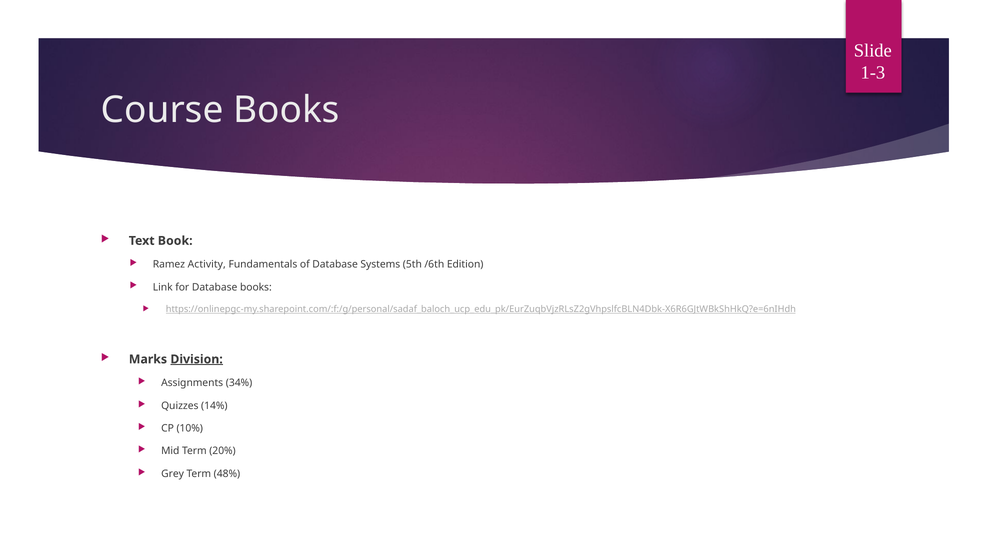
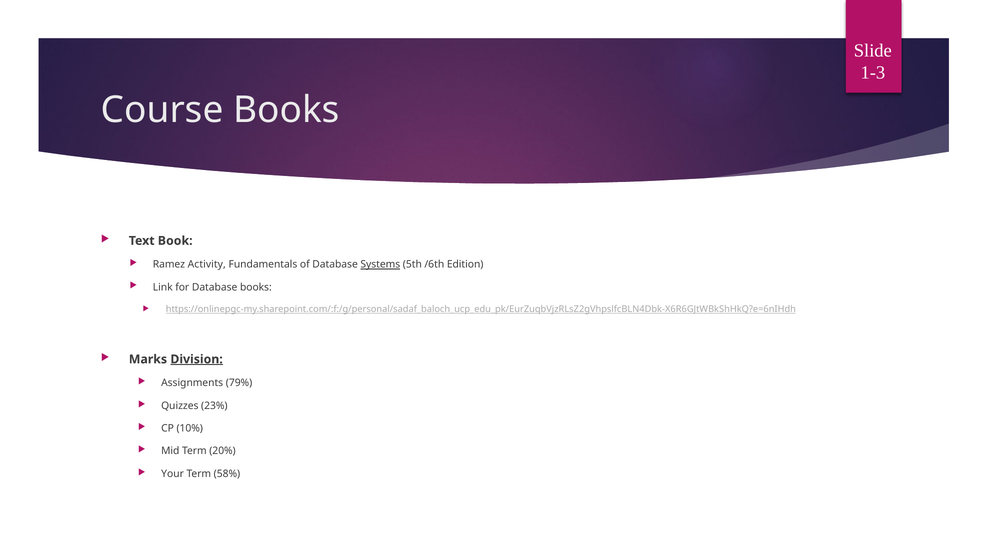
Systems underline: none -> present (380, 264)
34%: 34% -> 79% (239, 383)
14%: 14% -> 23% (214, 406)
Grey: Grey -> Your (173, 474)
48%: 48% -> 58% (227, 474)
